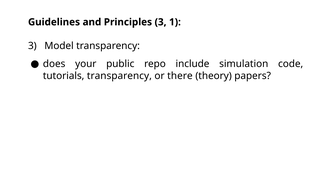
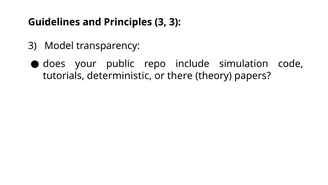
Principles 3 1: 1 -> 3 (175, 22)
tutorials transparency: transparency -> deterministic (119, 76)
